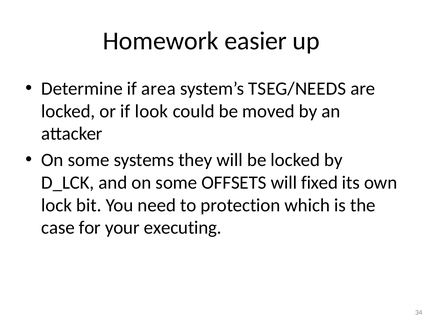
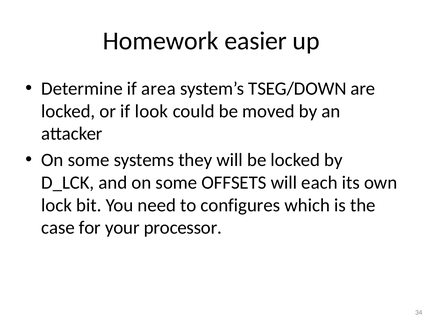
TSEG/NEEDS: TSEG/NEEDS -> TSEG/DOWN (297, 89)
fixed: fixed -> each (319, 183)
protection: protection -> configures (240, 205)
executing: executing -> processor (183, 228)
